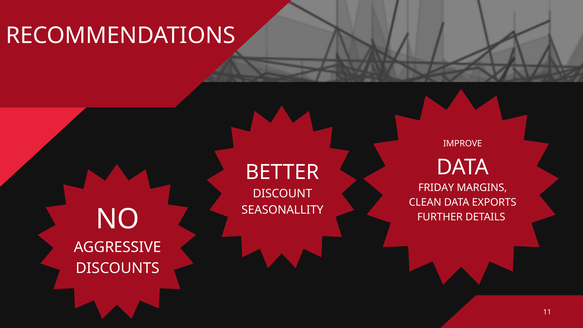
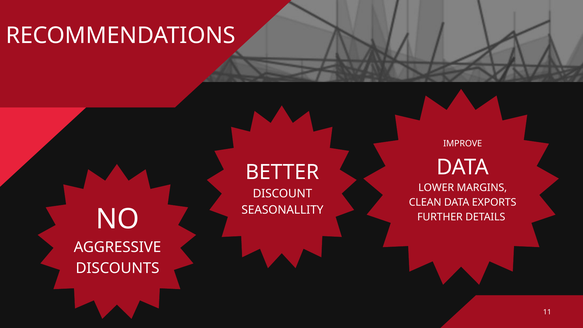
FRIDAY: FRIDAY -> LOWER (436, 188)
